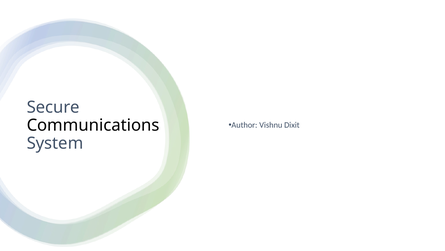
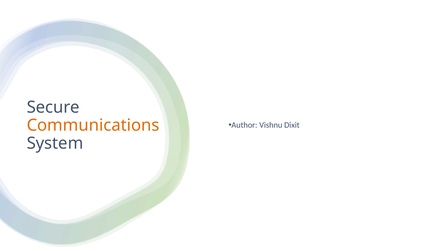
Communications colour: black -> orange (93, 125)
